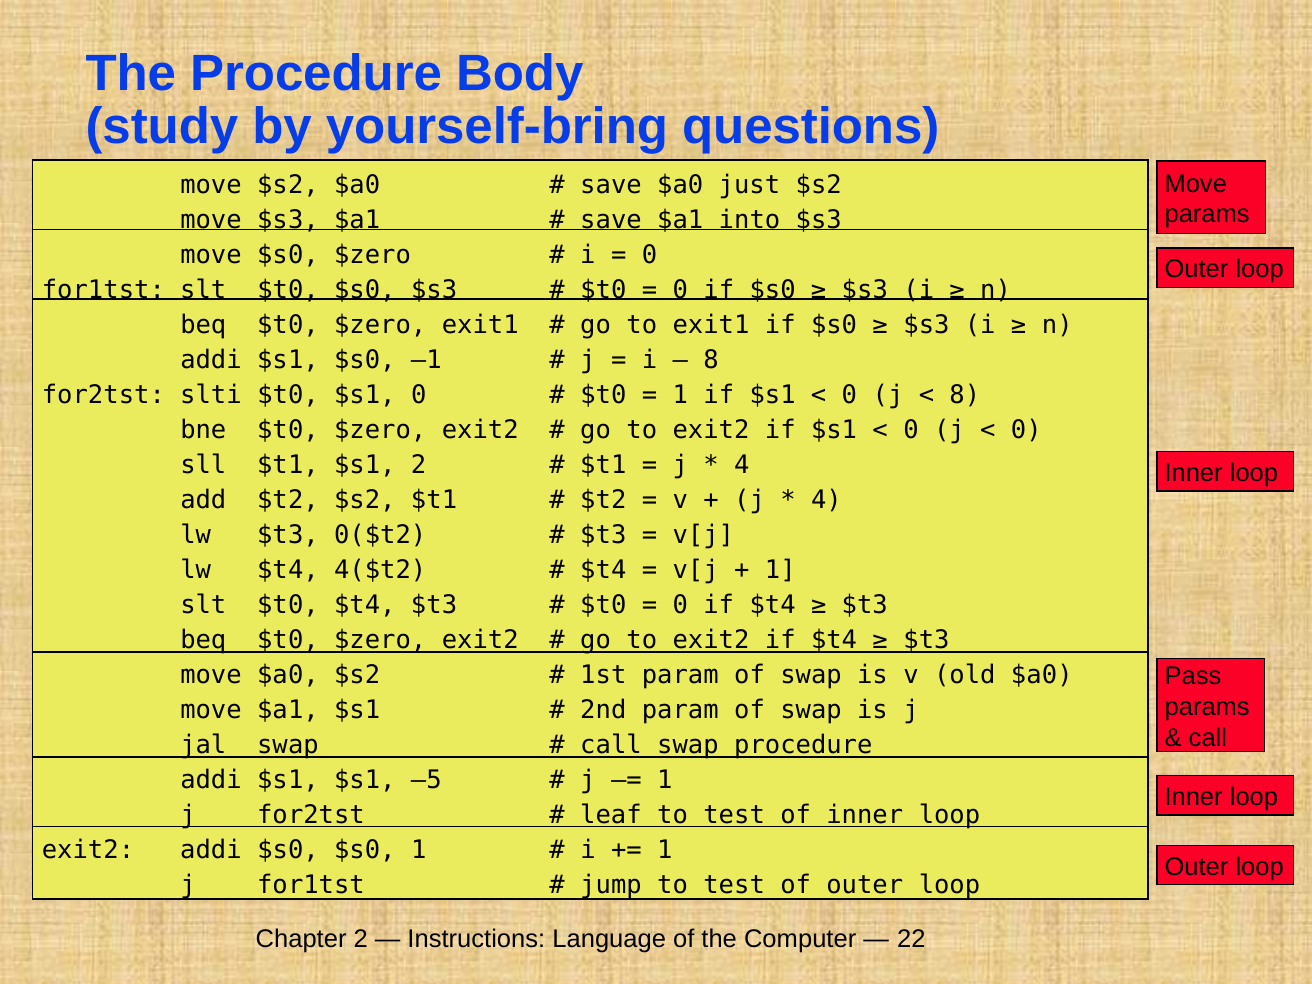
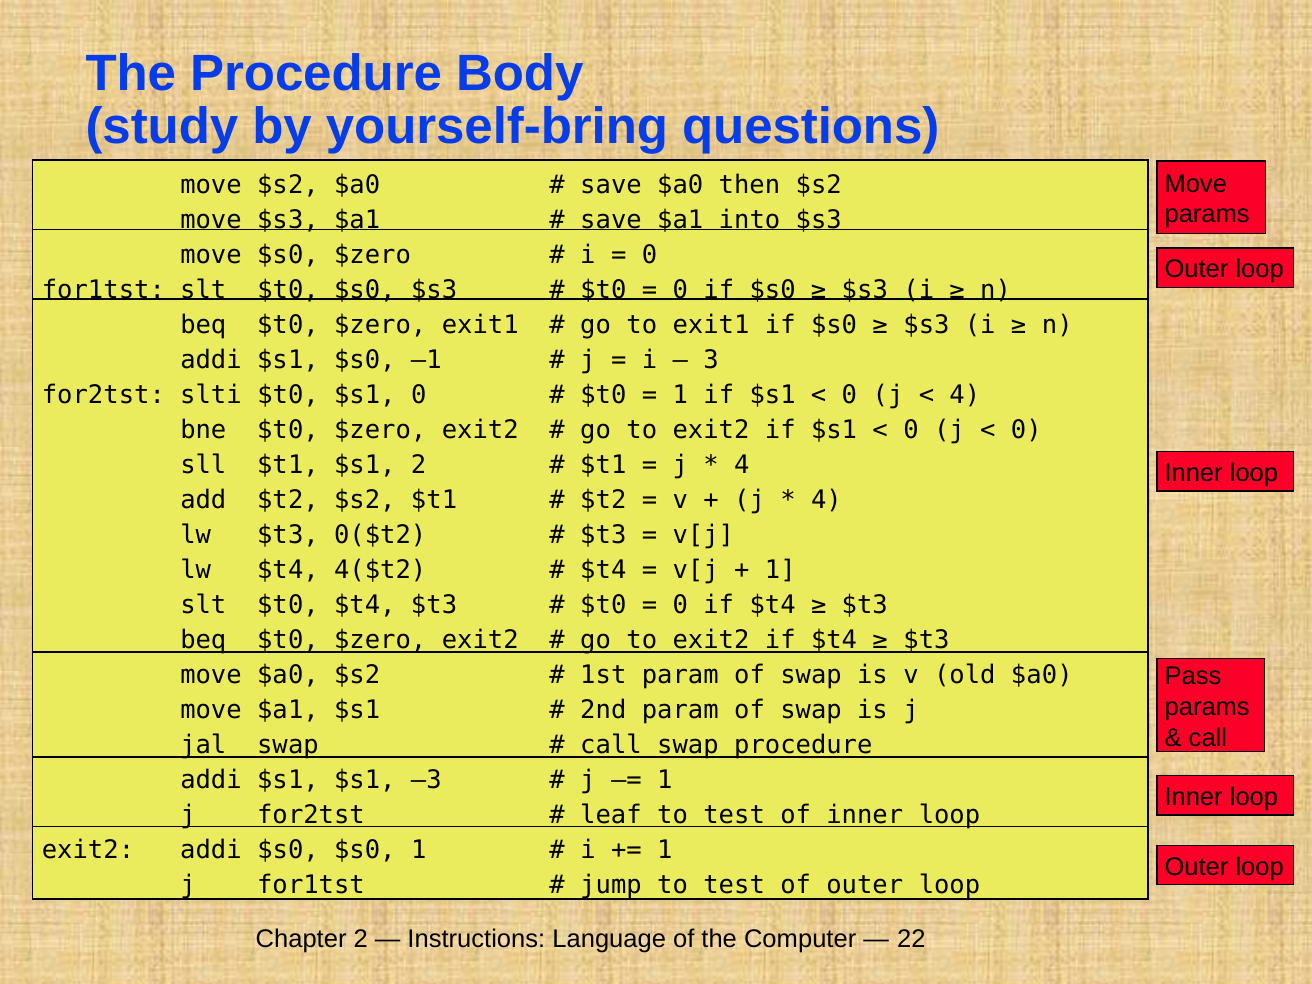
just: just -> then (749, 185)
8: 8 -> 3 (711, 360)
8: 8 -> 4 (965, 395)
–5: –5 -> –3 (426, 780)
